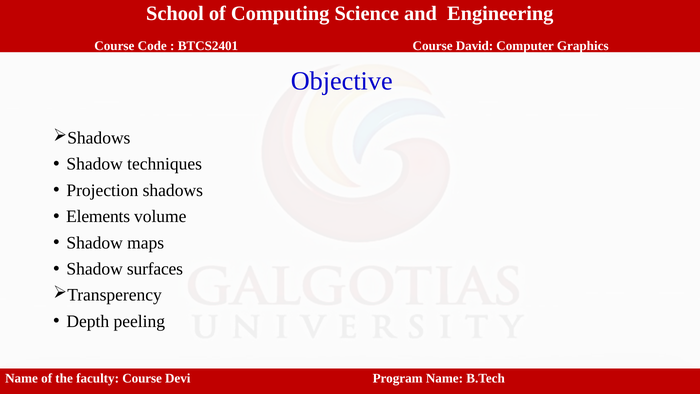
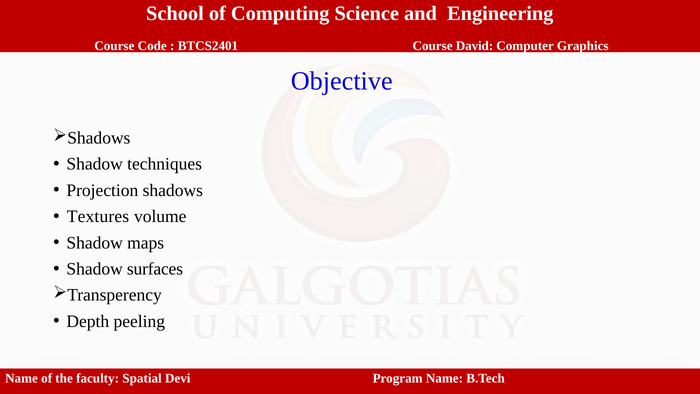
Elements: Elements -> Textures (98, 216)
faculty Course: Course -> Spatial (142, 378)
